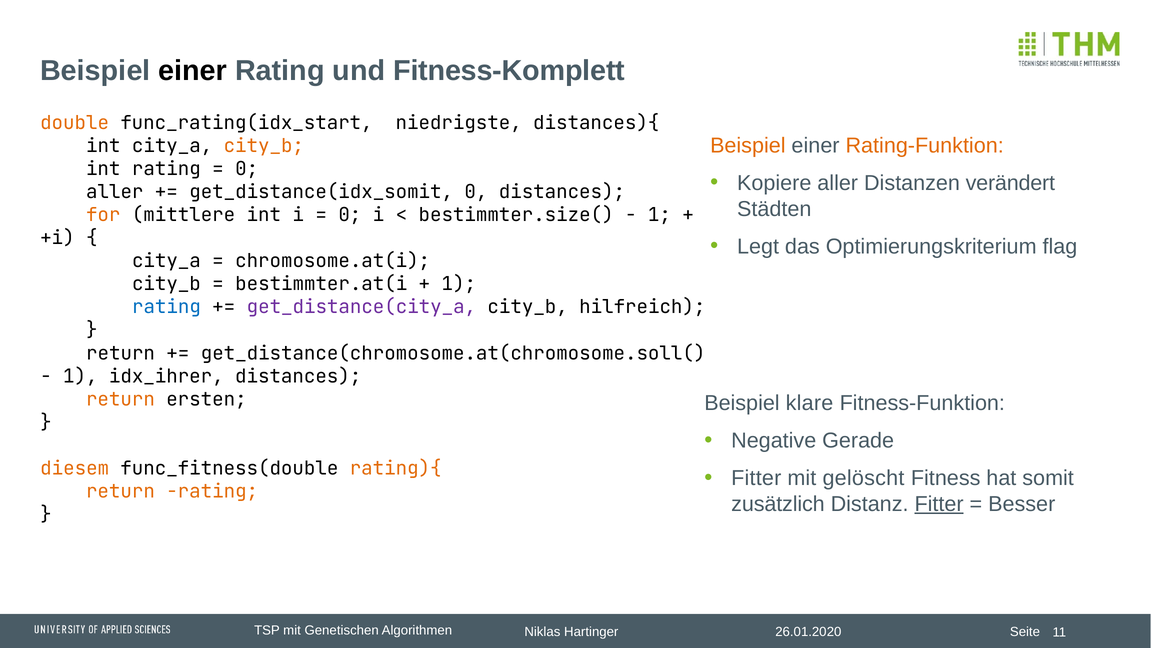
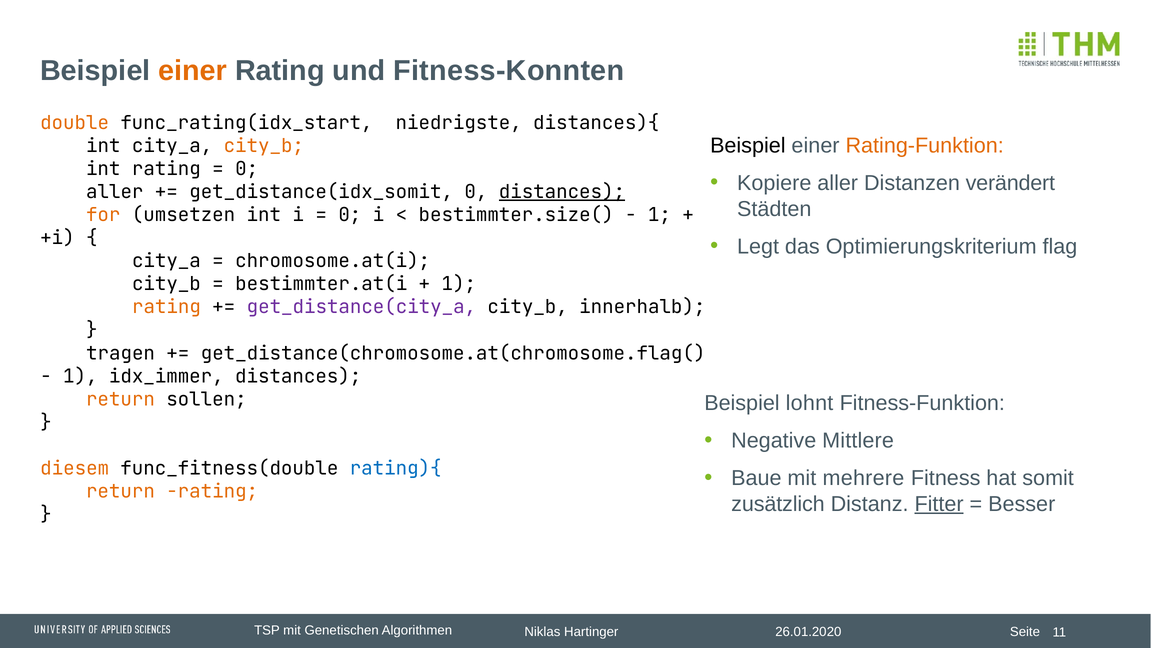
einer colour: black -> orange (193, 71)
Fitness-Komplett: Fitness-Komplett -> Fitness-Konnten (509, 71)
Beispiel colour: orange -> black (748, 145)
distances underline: none -> present (562, 192)
mittlere: mittlere -> umsetzen (184, 215)
rating colour: blue -> orange (166, 307)
hilfreich: hilfreich -> innerhalb (642, 307)
return: return -> tragen (121, 353)
get_distance(chromosome.at(chromosome.soll(: get_distance(chromosome.at(chromosome.soll( -> get_distance(chromosome.at(chromosome.flag( (453, 353)
idx_ihrer: idx_ihrer -> idx_immer (166, 376)
ersten: ersten -> sollen (206, 399)
klare: klare -> lohnt (810, 403)
Gerade: Gerade -> Mittlere (858, 440)
rating){ colour: orange -> blue (396, 468)
Fitter: Fitter -> Baue (756, 478)
gelöscht: gelöscht -> mehrere (863, 478)
